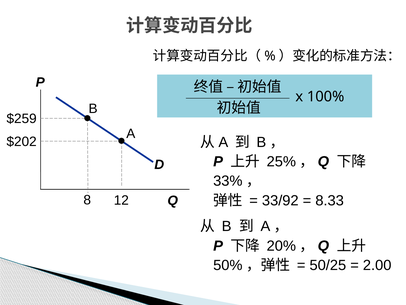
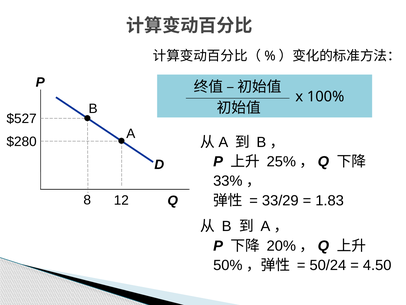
$259: $259 -> $527 (22, 119)
$202: $202 -> $280 (22, 142)
33/92: 33/92 -> 33/29 (280, 200)
8.33: 8.33 -> 1.83 (330, 200)
50/25: 50/25 -> 50/24 (328, 265)
2.00: 2.00 -> 4.50 (377, 265)
